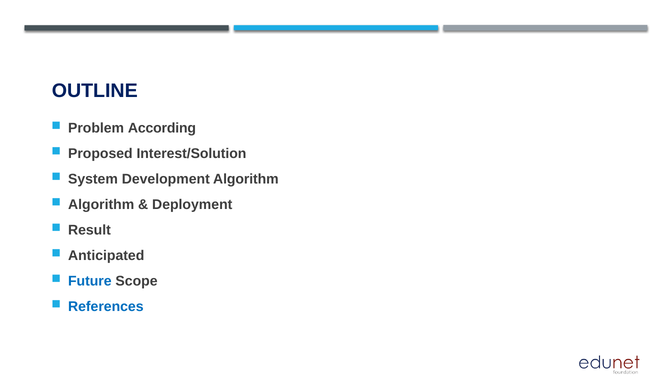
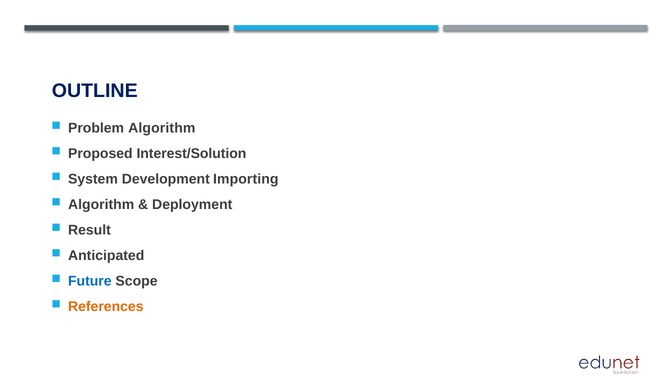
Problem According: According -> Algorithm (162, 128)
Development Algorithm: Algorithm -> Importing (246, 179)
References colour: blue -> orange (106, 307)
